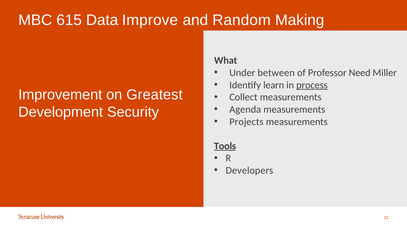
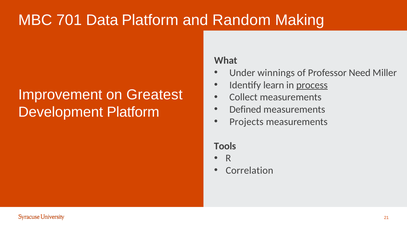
615: 615 -> 701 (69, 20)
Data Improve: Improve -> Platform (150, 20)
between: between -> winnings (276, 73)
Agenda: Agenda -> Defined (245, 109)
Development Security: Security -> Platform (133, 112)
Tools underline: present -> none (225, 146)
Developers: Developers -> Correlation (249, 170)
